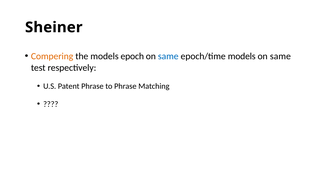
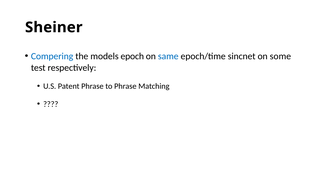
Compering colour: orange -> blue (52, 56)
epoch/time models: models -> sincnet (242, 56)
same: same -> some (280, 56)
